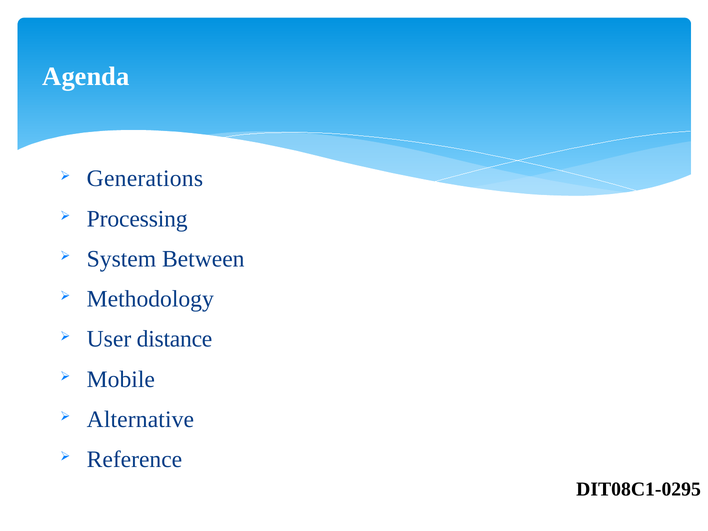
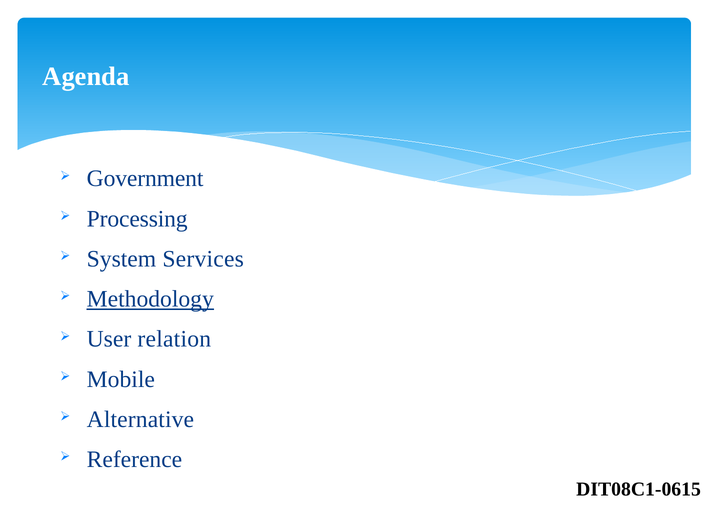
Generations: Generations -> Government (145, 179)
Between: Between -> Services (203, 259)
Methodology underline: none -> present (150, 299)
distance: distance -> relation (174, 339)
DIT08C1-0295: DIT08C1-0295 -> DIT08C1-0615 (639, 489)
